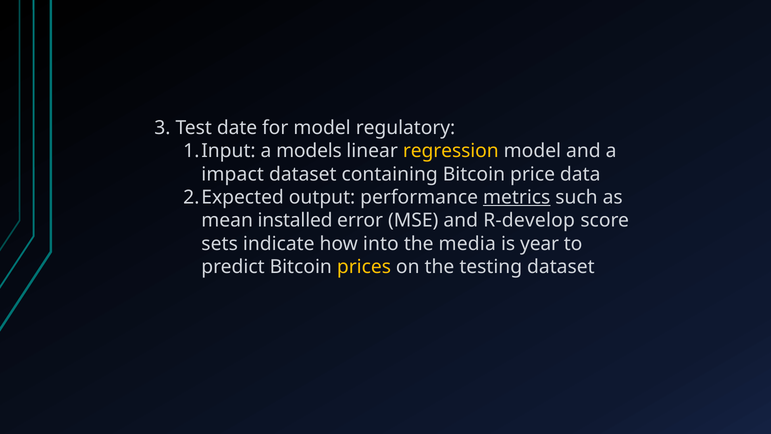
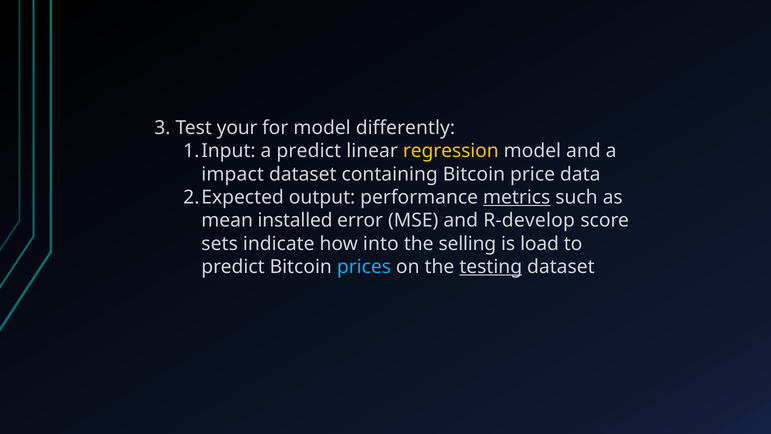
date: date -> your (237, 128)
regulatory: regulatory -> differently (405, 128)
a models: models -> predict (309, 151)
media: media -> selling (467, 244)
year: year -> load (540, 244)
prices colour: yellow -> light blue (364, 267)
testing underline: none -> present (491, 267)
